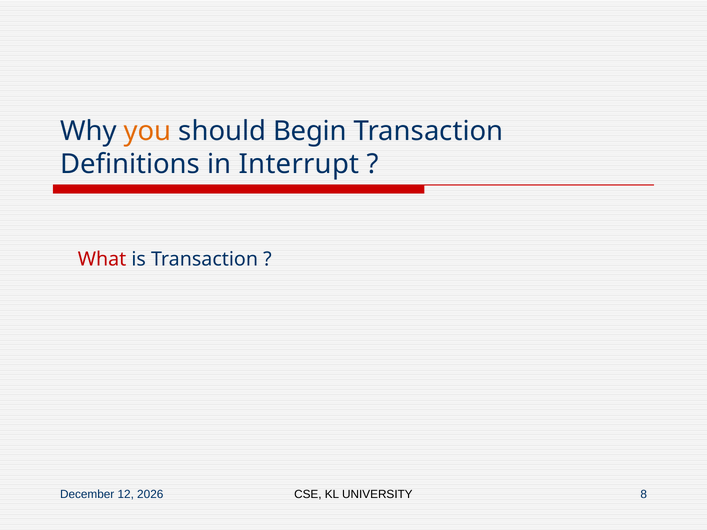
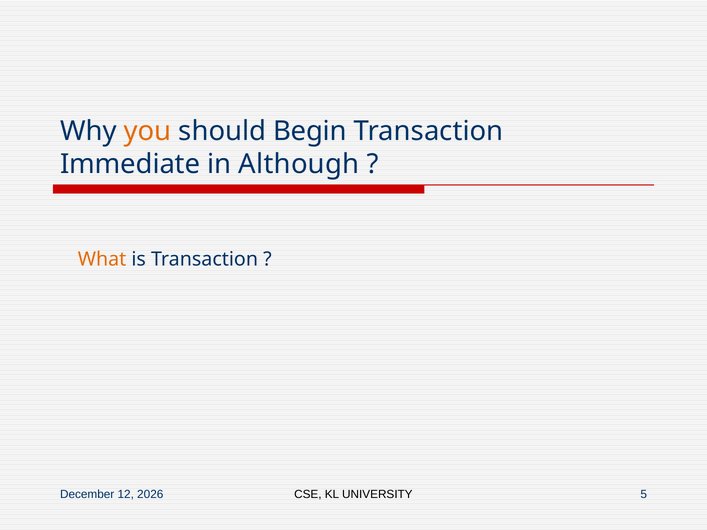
Definitions: Definitions -> Immediate (130, 165)
Interrupt: Interrupt -> Although (299, 165)
What colour: red -> orange (102, 260)
8: 8 -> 5 (644, 495)
